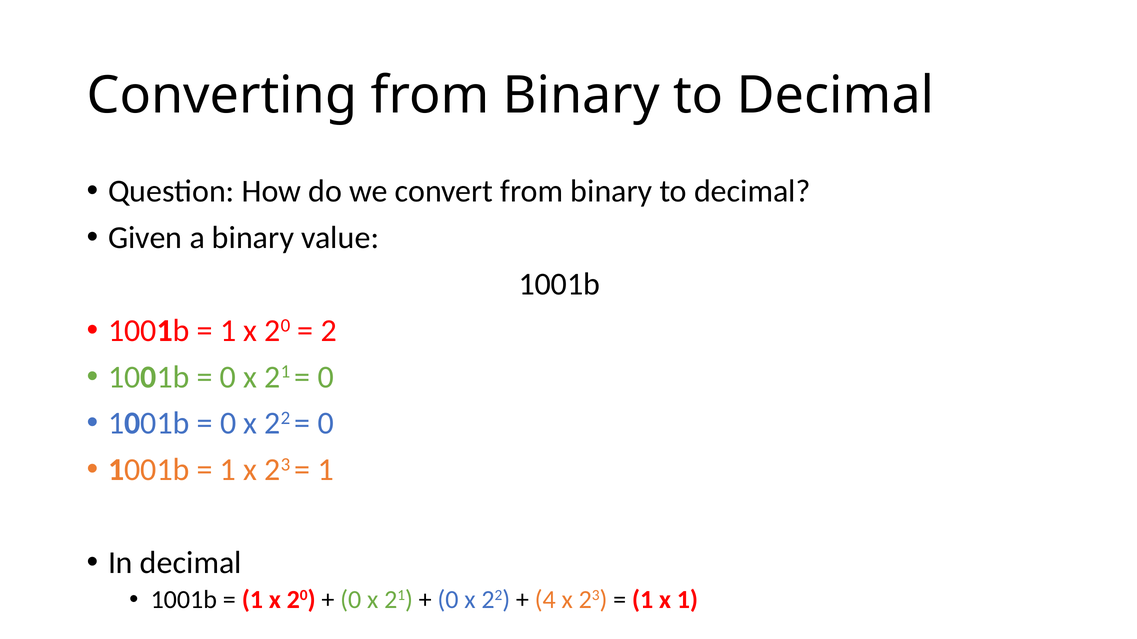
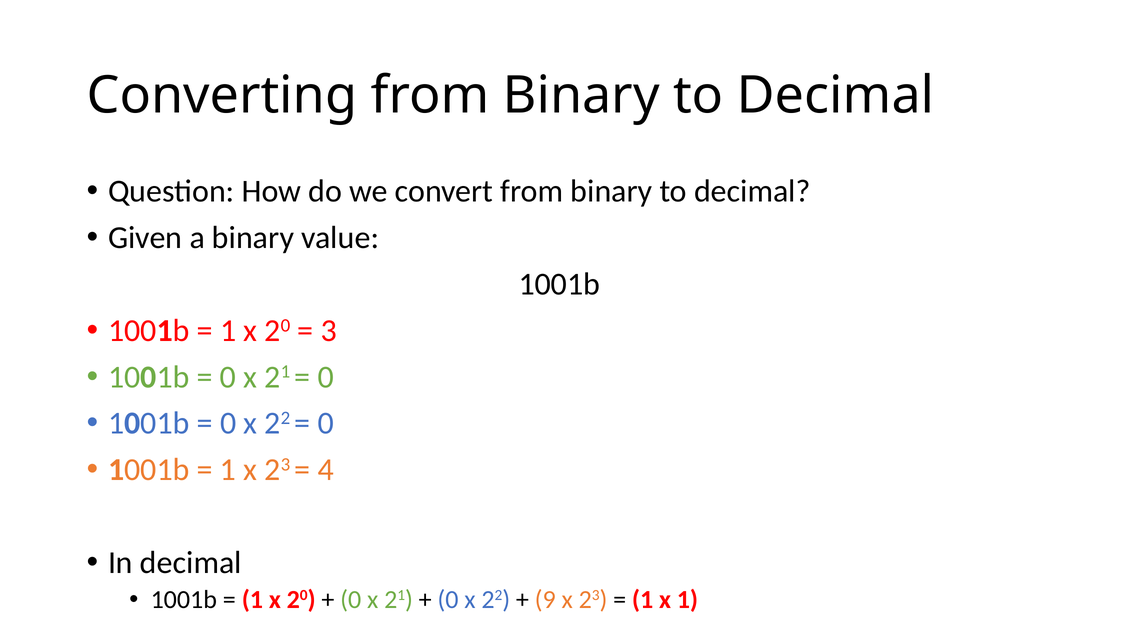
2: 2 -> 3 (329, 331)
1: 1 -> 4 (326, 470)
4: 4 -> 9 (545, 600)
